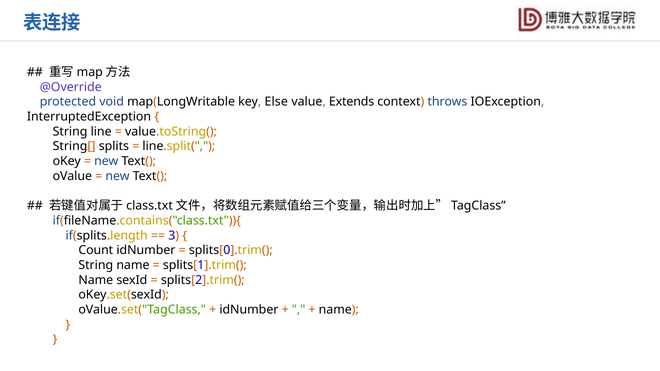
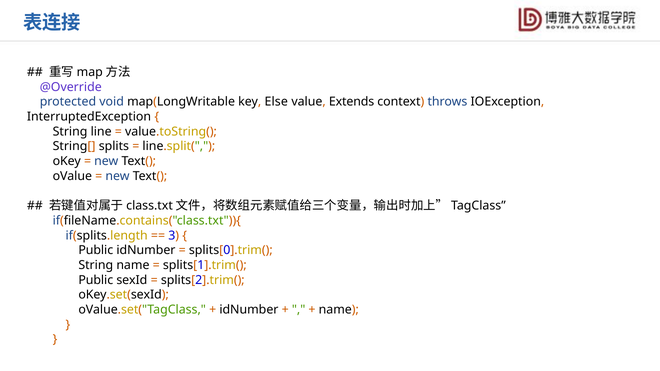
Count: Count -> Public (96, 250)
Name: Name -> Public (96, 280)
